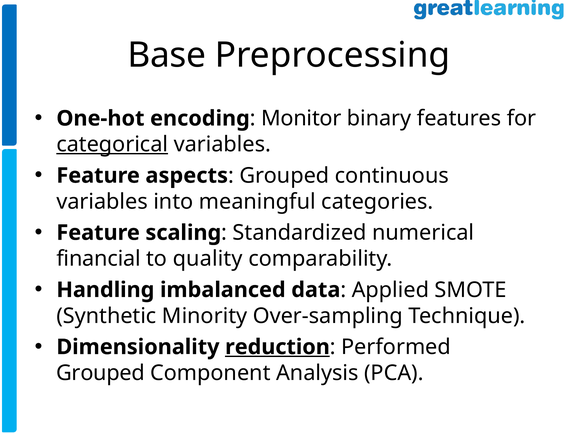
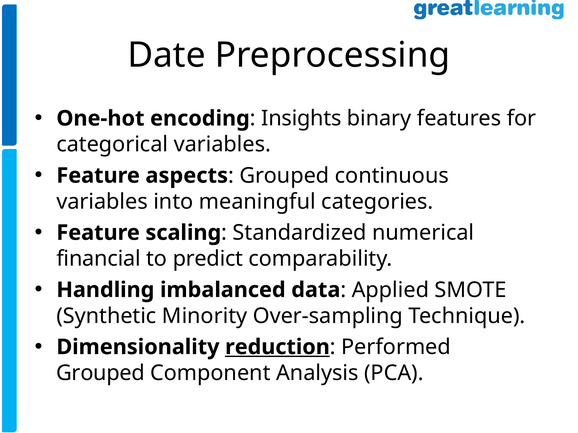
Base: Base -> Date (167, 55)
Monitor: Monitor -> Insights (301, 119)
categorical underline: present -> none (112, 145)
quality: quality -> predict (208, 259)
